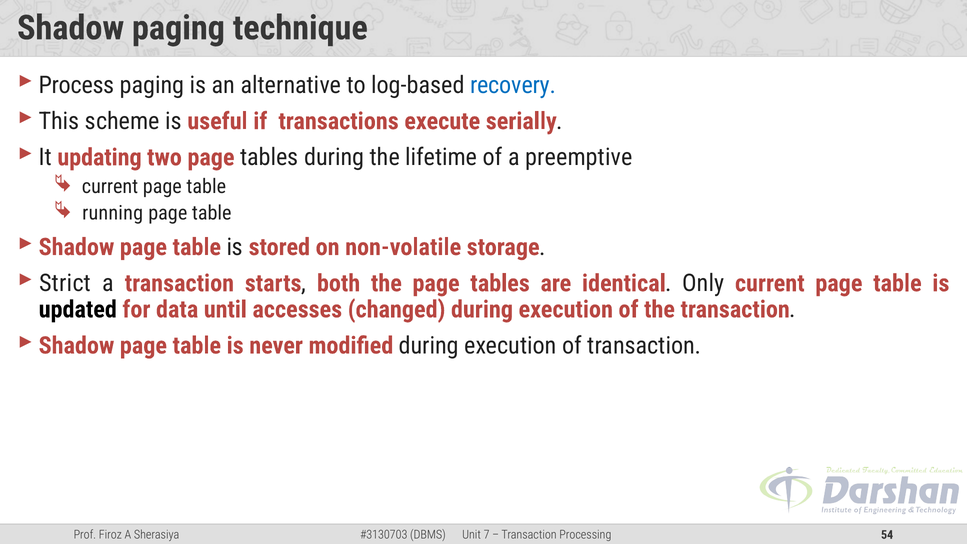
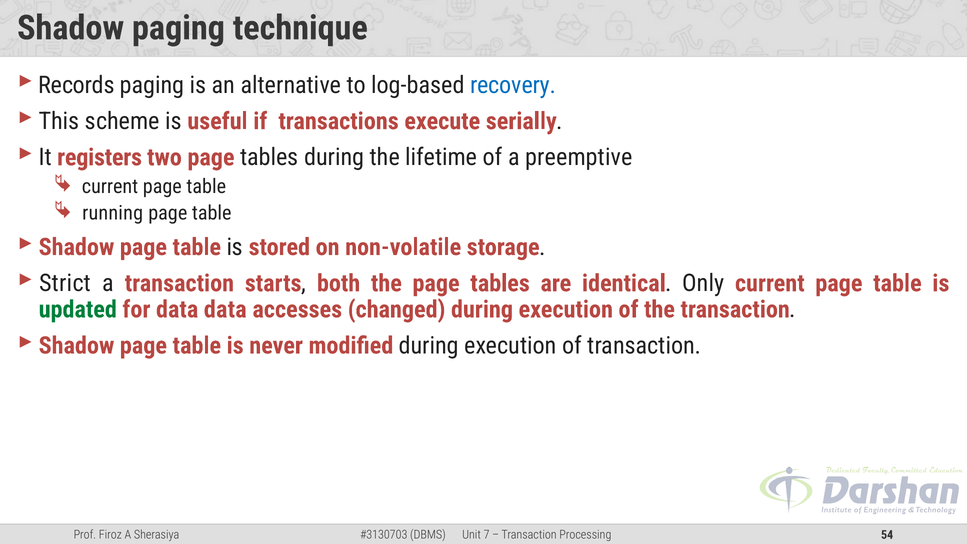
Process: Process -> Records (77, 85)
updating: updating -> registers (100, 157)
updated colour: black -> green (78, 309)
data until: until -> data (225, 309)
